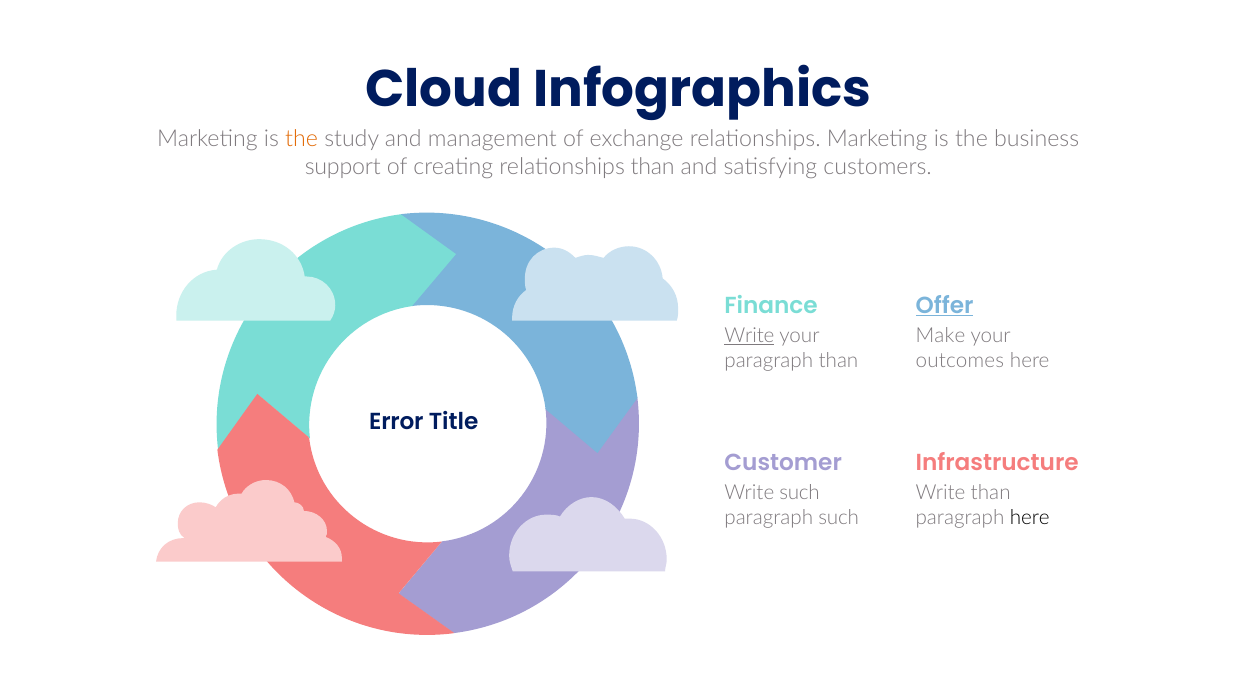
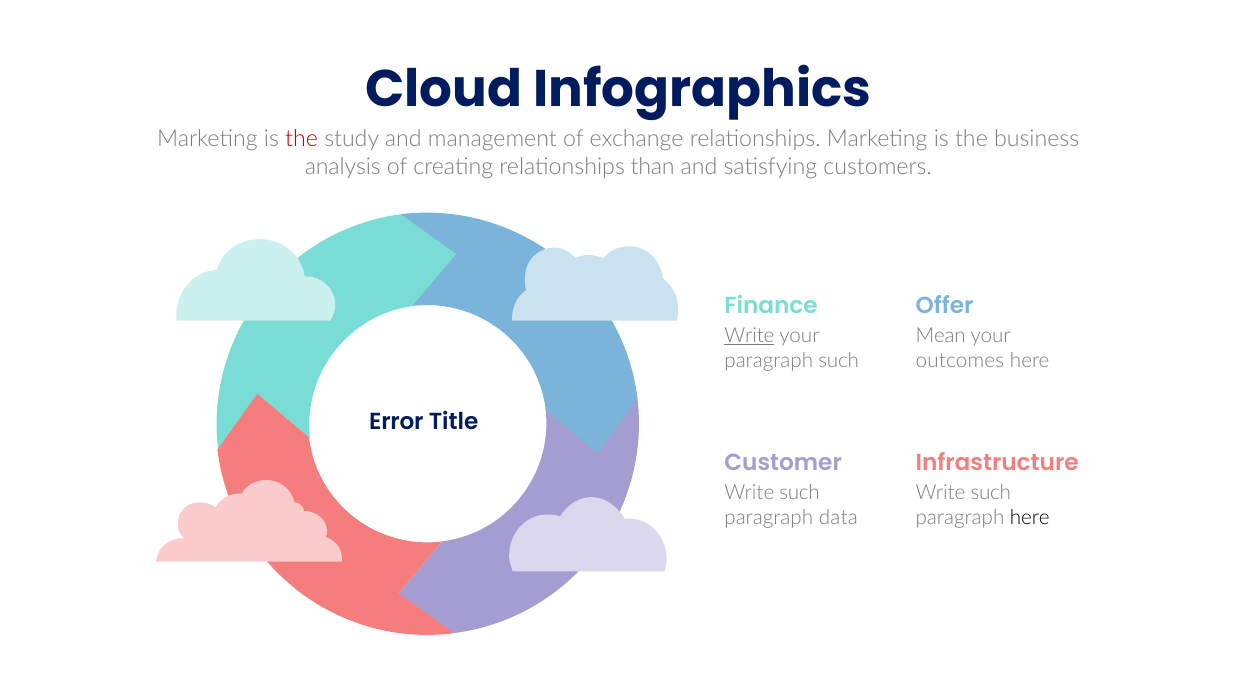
the colour: orange -> red (302, 139)
support: support -> analysis (343, 167)
Offer underline: present -> none (945, 306)
Make: Make -> Mean (941, 336)
paragraph than: than -> such (839, 361)
than: than -> such (991, 493)
paragraph such: such -> data (838, 518)
